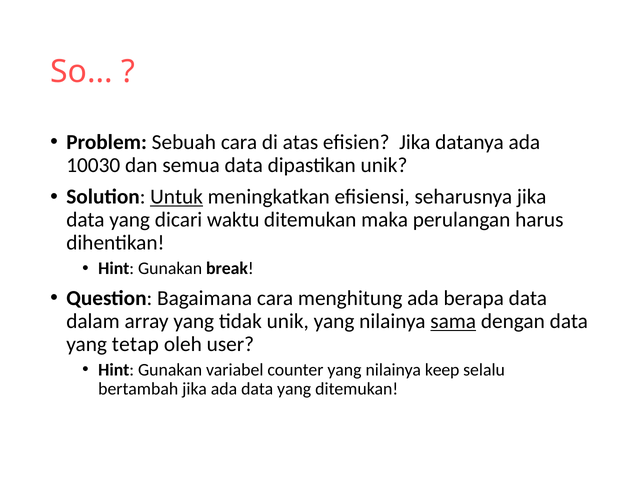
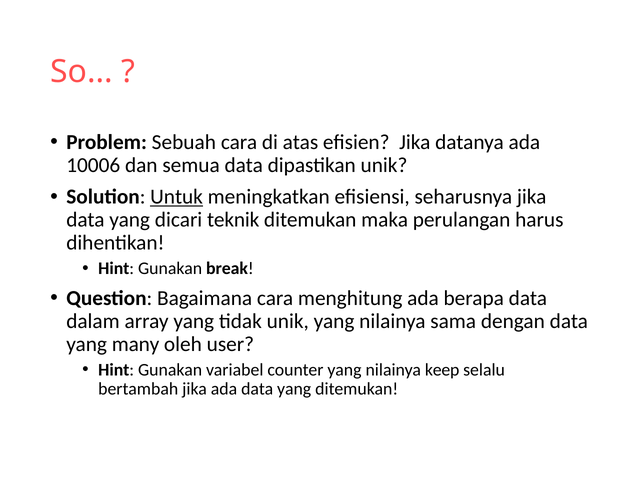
10030: 10030 -> 10006 (93, 165)
waktu: waktu -> teknik (233, 220)
sama underline: present -> none (453, 321)
tetap: tetap -> many (136, 344)
